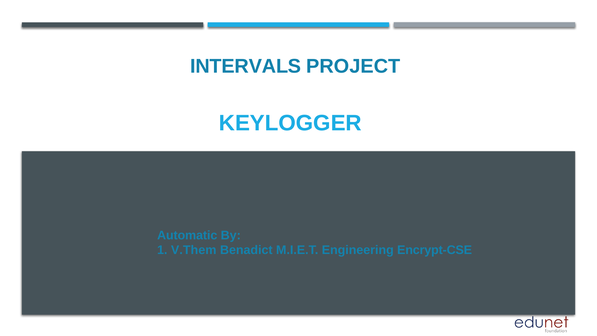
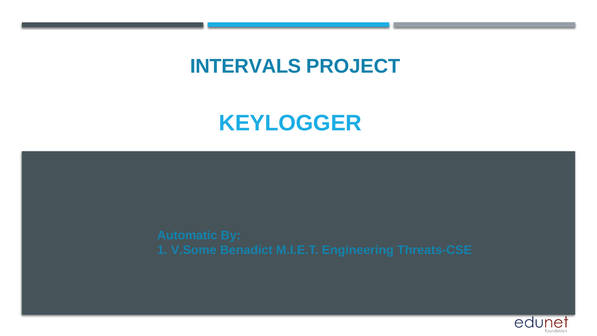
V.Them: V.Them -> V.Some (194, 250)
Encrypt-CSE: Encrypt-CSE -> Threats-CSE (435, 250)
